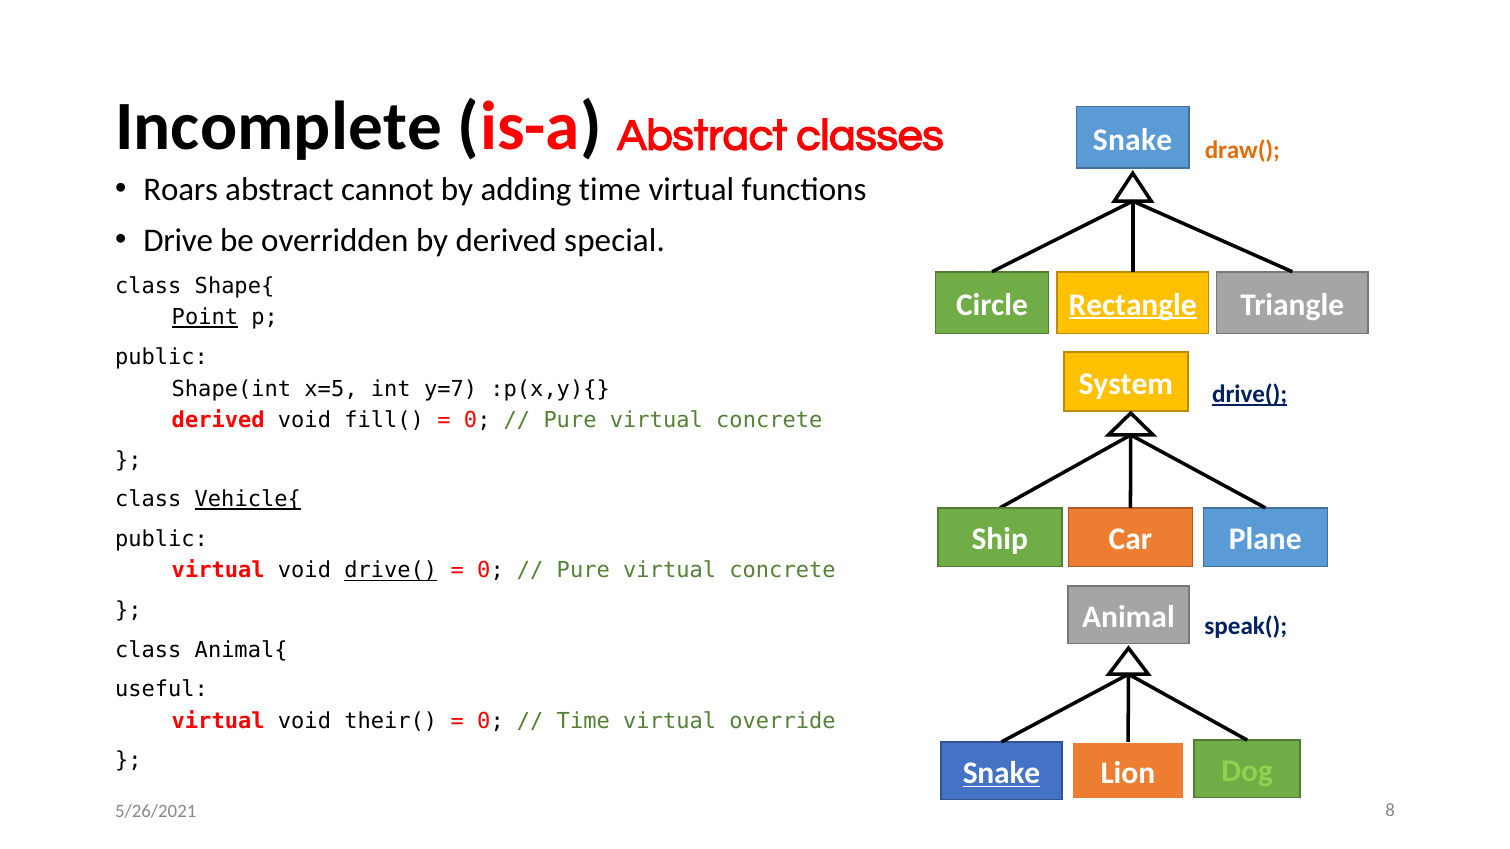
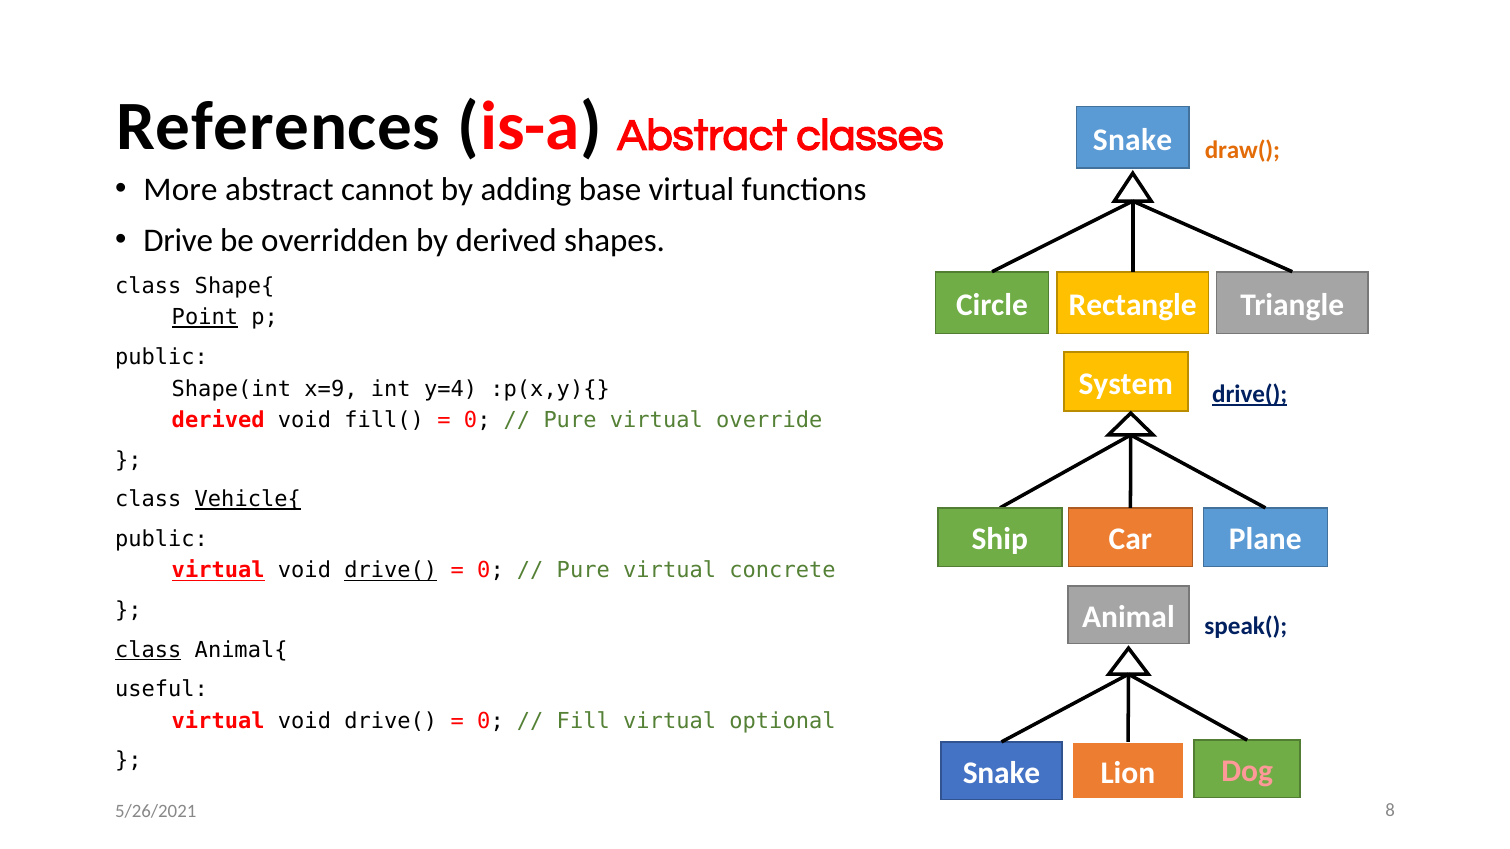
Incomplete: Incomplete -> References (278, 127)
Roars: Roars -> More (181, 189)
adding time: time -> base (610, 189)
special: special -> shapes (615, 241)
Rectangle underline: present -> none (1133, 305)
x=5: x=5 -> x=9 (331, 389)
y=7: y=7 -> y=4 (451, 389)
concrete: concrete -> override (769, 421)
virtual underline: none -> present (218, 571)
class underline: none -> present (148, 650)
their(: their( -> drive( (391, 721)
Time: Time -> Fill (583, 721)
override: override -> optional (783, 721)
Snake underline: present -> none (1002, 773)
Dog colour: light green -> pink (1247, 771)
